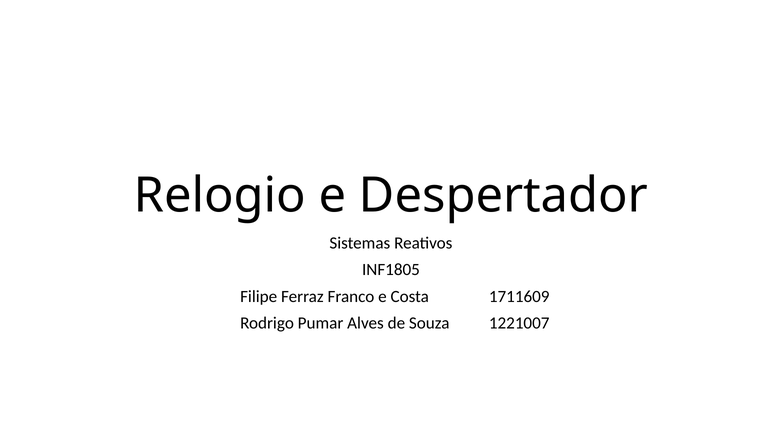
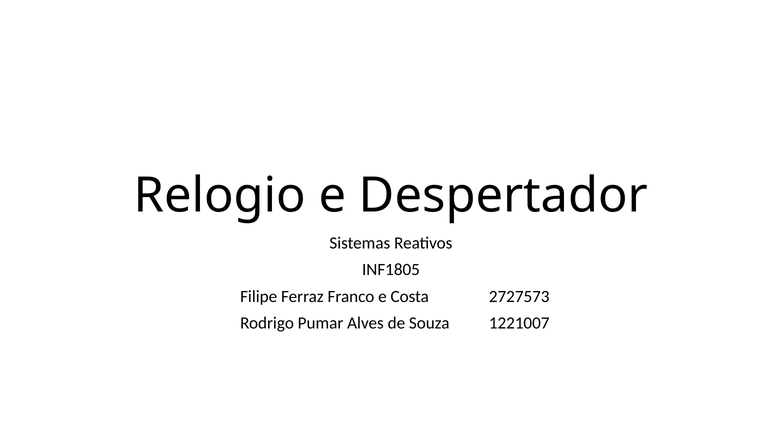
1711609: 1711609 -> 2727573 (519, 296)
